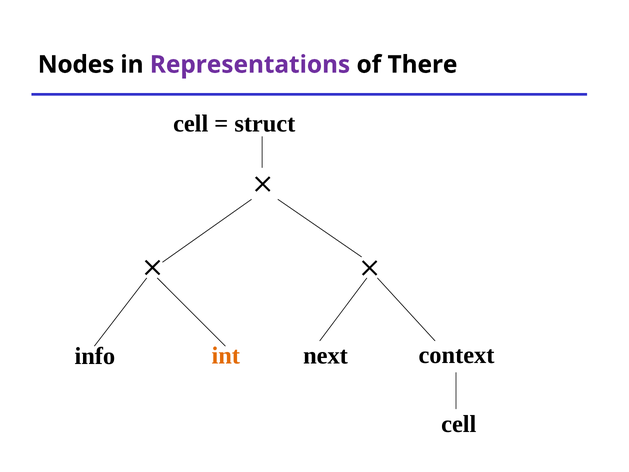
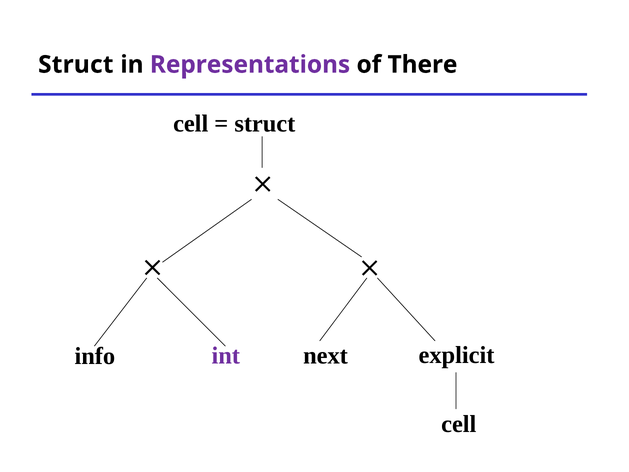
Nodes: Nodes -> Struct (76, 65)
int colour: orange -> purple (226, 355)
context: context -> explicit (457, 355)
